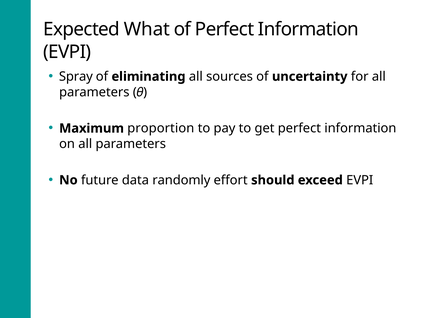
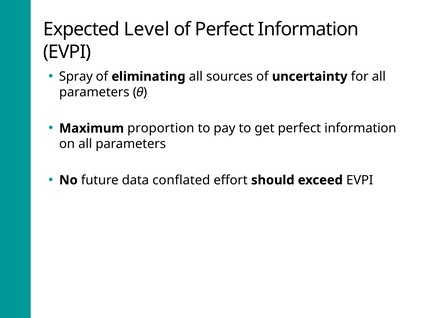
What: What -> Level (147, 29)
randomly: randomly -> conflated (181, 180)
